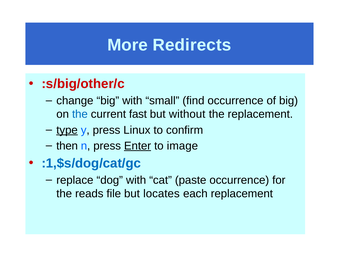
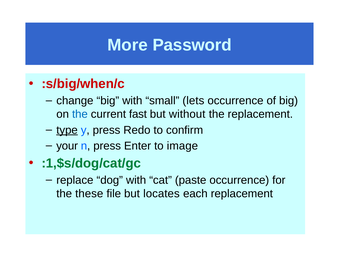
Redirects: Redirects -> Password (192, 45)
:s/big/other/c: :s/big/other/c -> :s/big/when/c (83, 84)
find: find -> lets (193, 101)
Linux: Linux -> Redo (137, 130)
then: then -> your (67, 146)
Enter underline: present -> none (138, 146)
:1,$s/dog/cat/gc colour: blue -> green (91, 163)
reads: reads -> these (89, 194)
